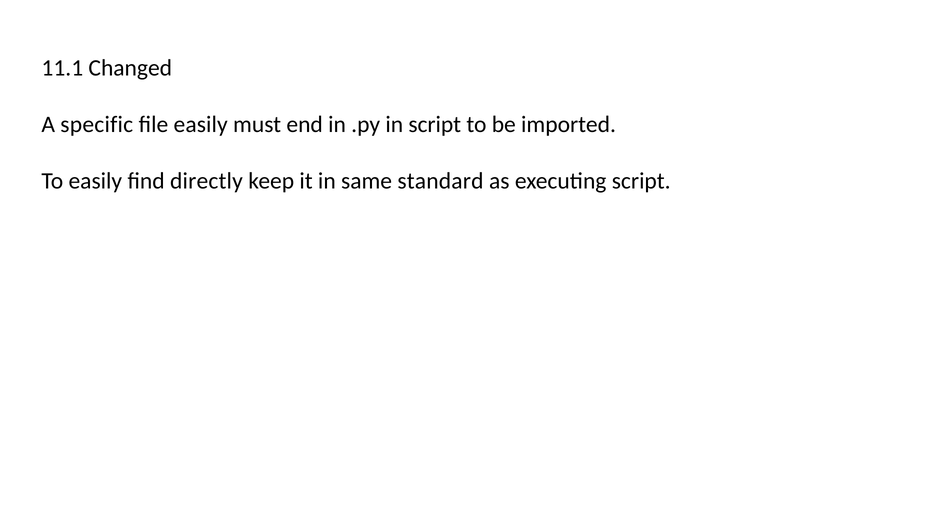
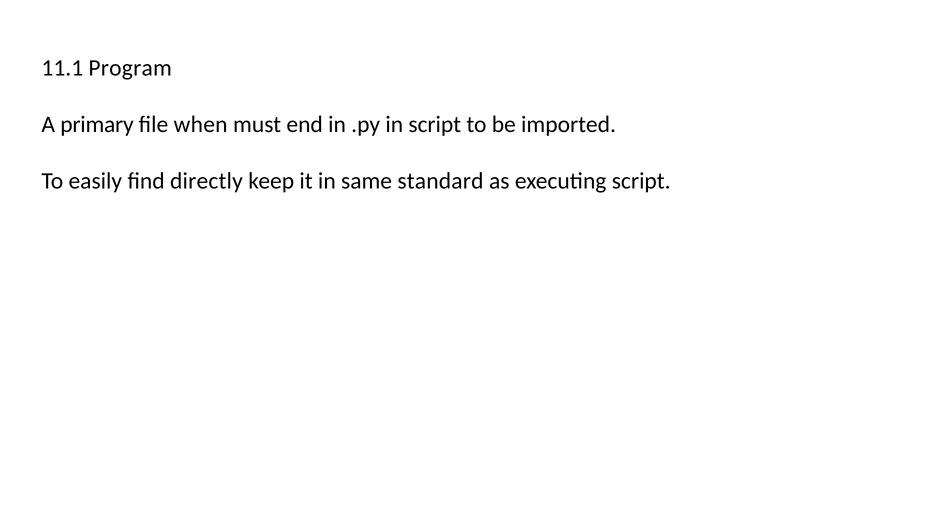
Changed: Changed -> Program (130, 68)
specific: specific -> primary (97, 124)
file easily: easily -> when (201, 124)
